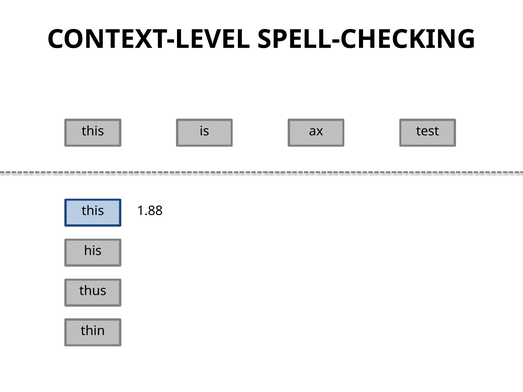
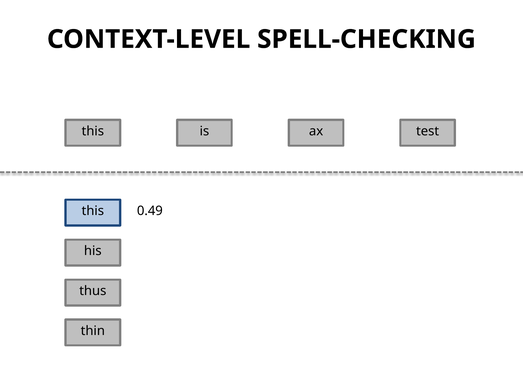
1.88: 1.88 -> 0.49 (150, 211)
